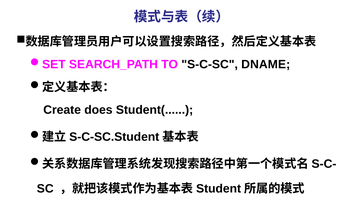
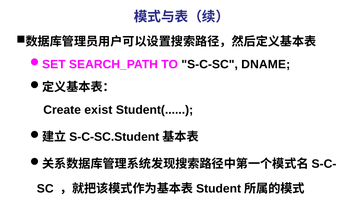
does: does -> exist (98, 110)
